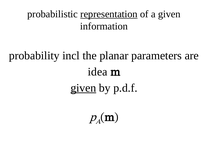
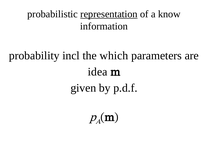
a given: given -> know (169, 14)
planar: planar -> which (114, 56)
given underline: present -> none (83, 88)
